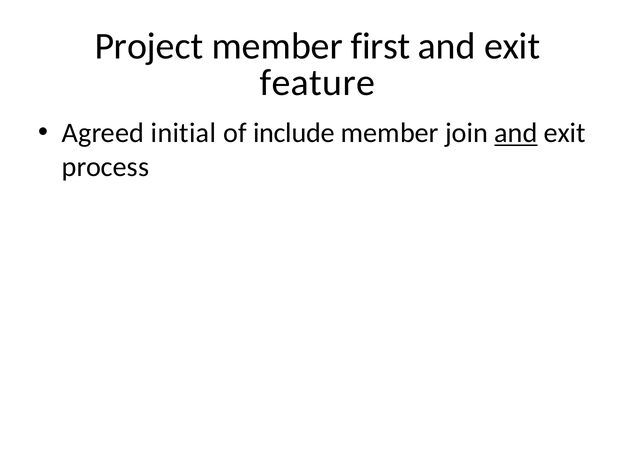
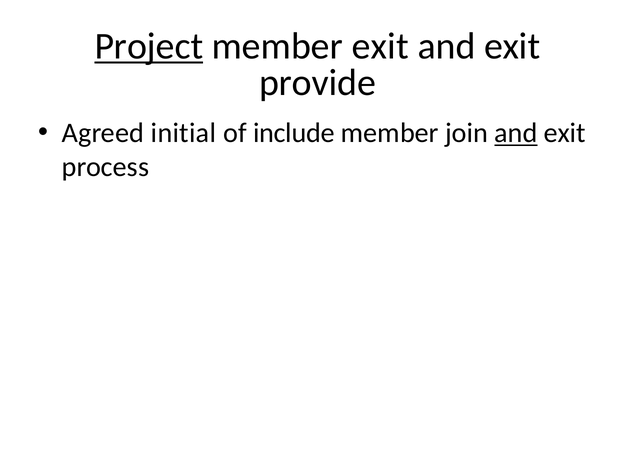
Project underline: none -> present (149, 46)
member first: first -> exit (380, 46)
feature: feature -> provide (318, 83)
